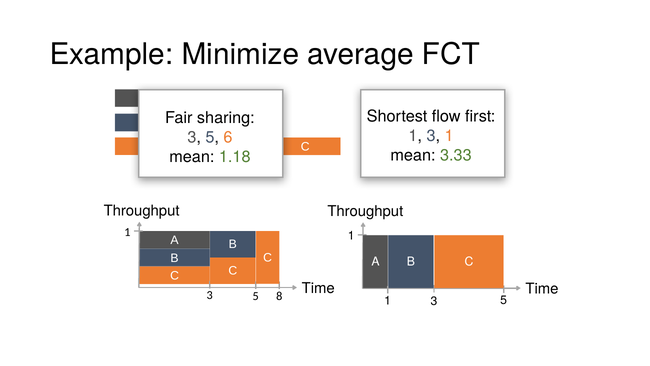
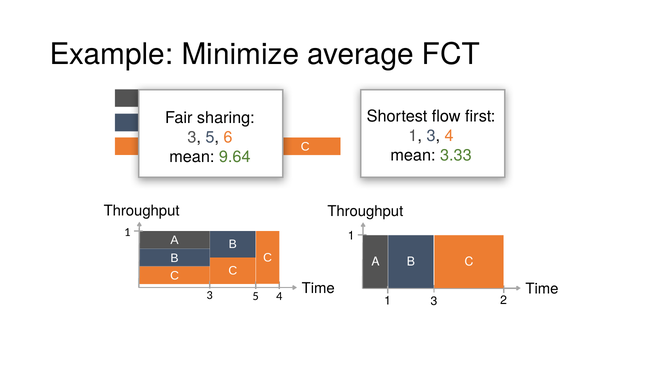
3 1: 1 -> 4 (449, 136)
1.18: 1.18 -> 9.64 (235, 157)
5 8: 8 -> 4 (279, 296)
1 5: 5 -> 2 (504, 300)
